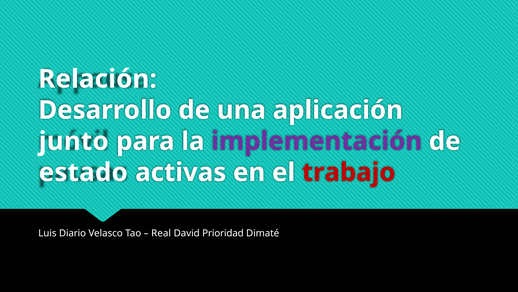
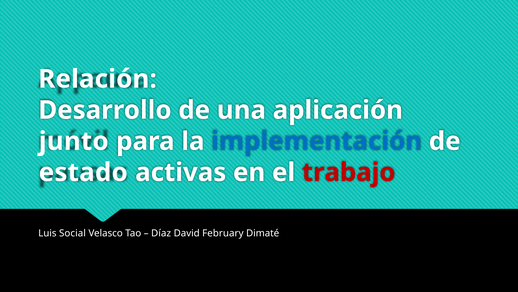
implementación colour: purple -> blue (317, 141)
Diario: Diario -> Social (72, 233)
Real: Real -> Díaz (161, 233)
Prioridad: Prioridad -> February (223, 233)
